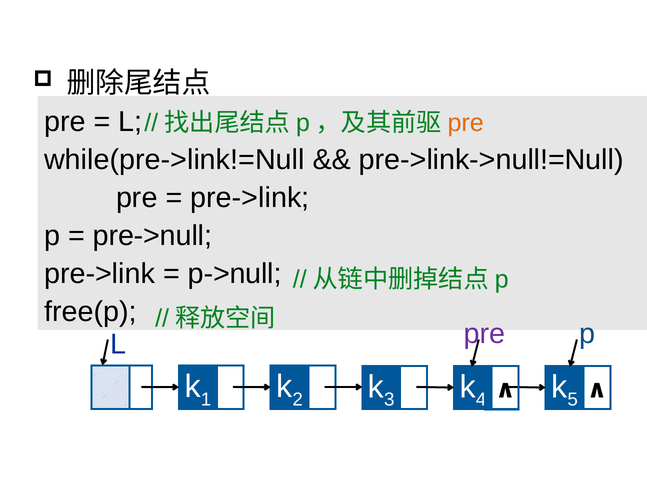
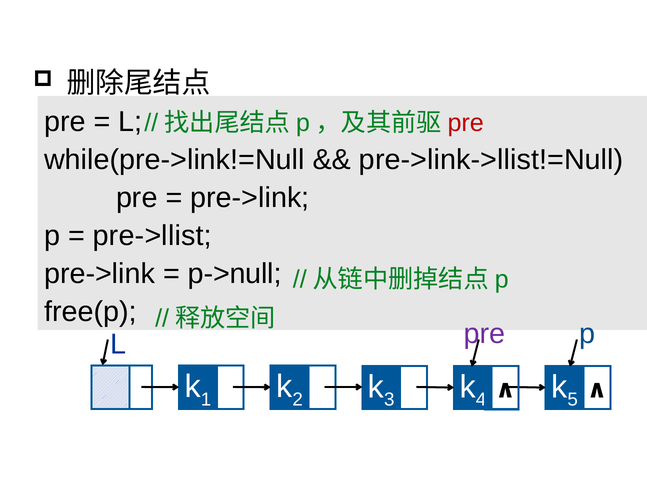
pre colour: orange -> red (466, 123)
pre->link->null!=Null: pre->link->null!=Null -> pre->link->llist!=Null (491, 160)
pre->null: pre->null -> pre->llist (152, 236)
